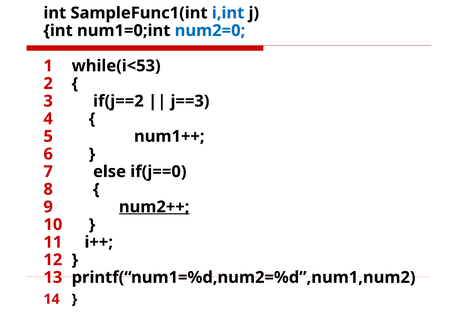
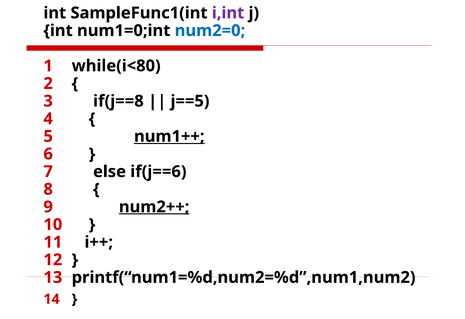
i,int colour: blue -> purple (228, 13)
while(i<53: while(i<53 -> while(i<80 (116, 66)
if(j==2: if(j==2 -> if(j==8 (118, 101)
j==3: j==3 -> j==5 (190, 101)
num1++ underline: none -> present (169, 136)
if(j==0: if(j==0 -> if(j==6 (158, 172)
